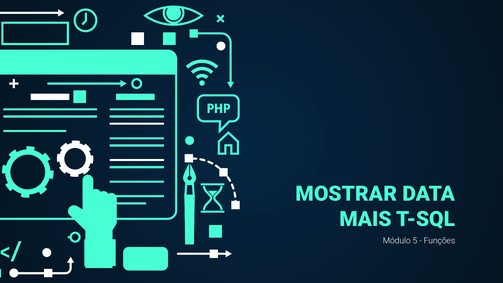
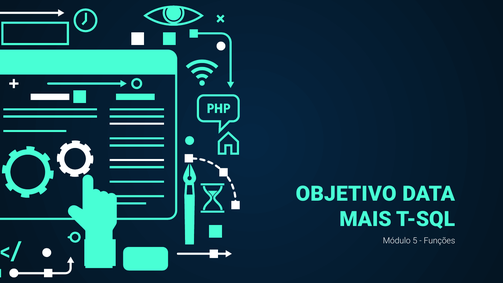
MOSTRAR: MOSTRAR -> OBJETIVO (346, 194)
